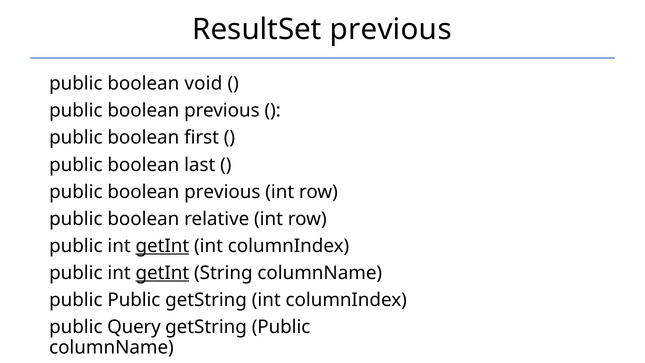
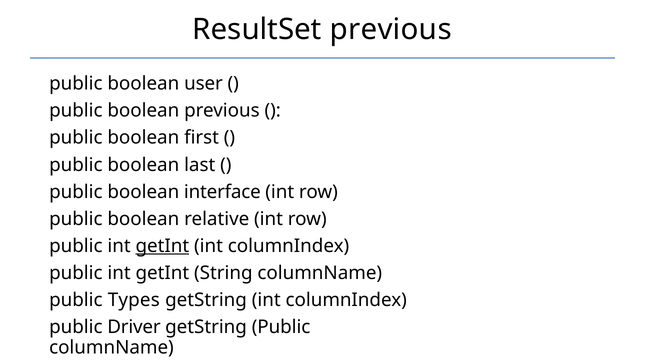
void: void -> user (204, 84)
previous: previous -> interface (222, 192)
getInt underline: present -> none (162, 273)
public Public: Public -> Types (134, 300)
Query: Query -> Driver (134, 327)
